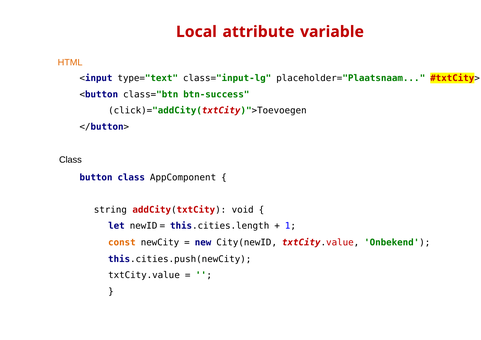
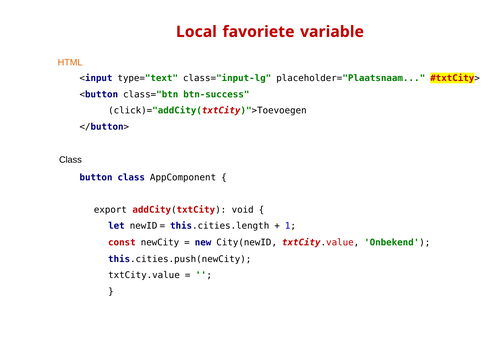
attribute: attribute -> favoriete (258, 32)
string: string -> export (110, 210)
const colour: orange -> red (122, 243)
